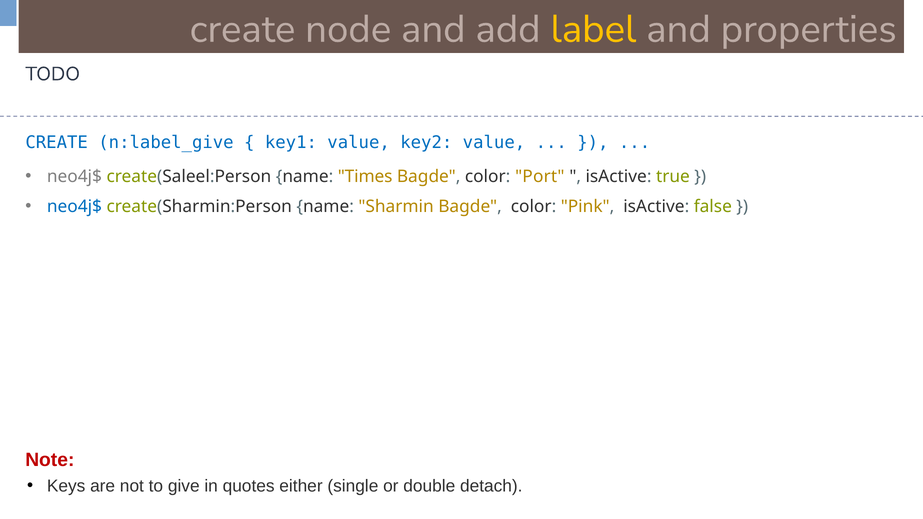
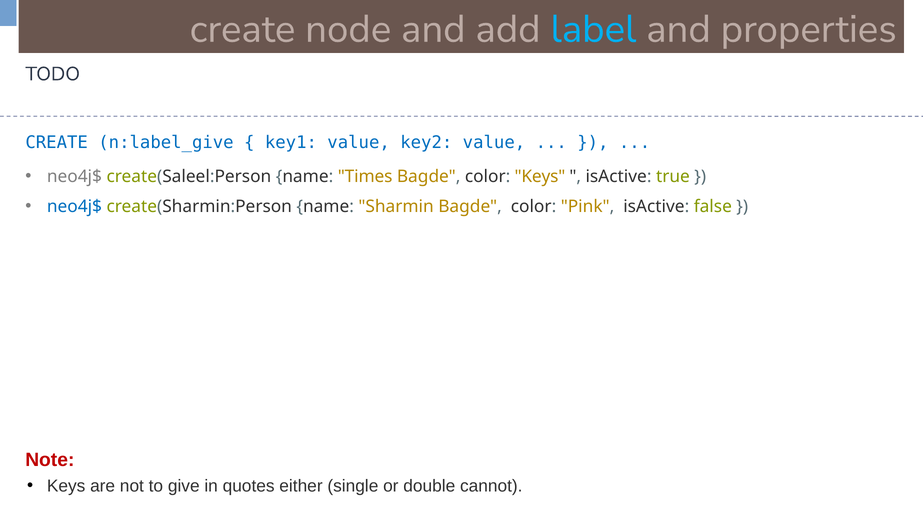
label colour: yellow -> light blue (593, 29)
color Port: Port -> Keys (540, 176)
detach: detach -> cannot (491, 486)
